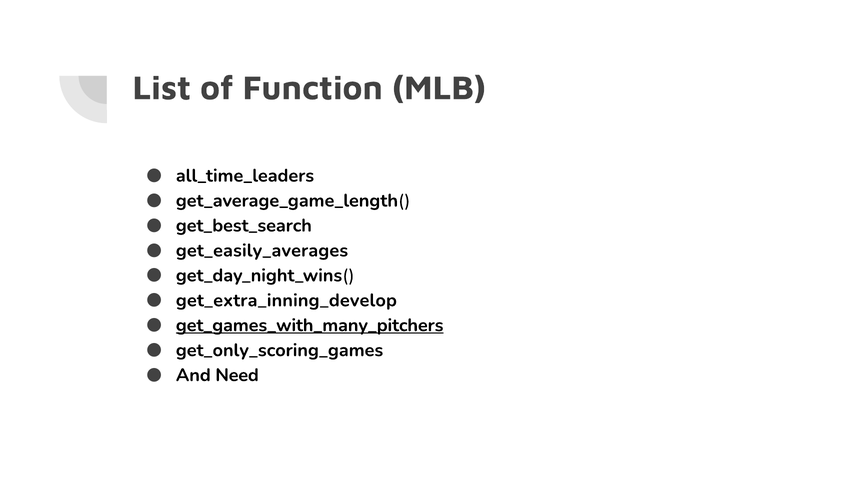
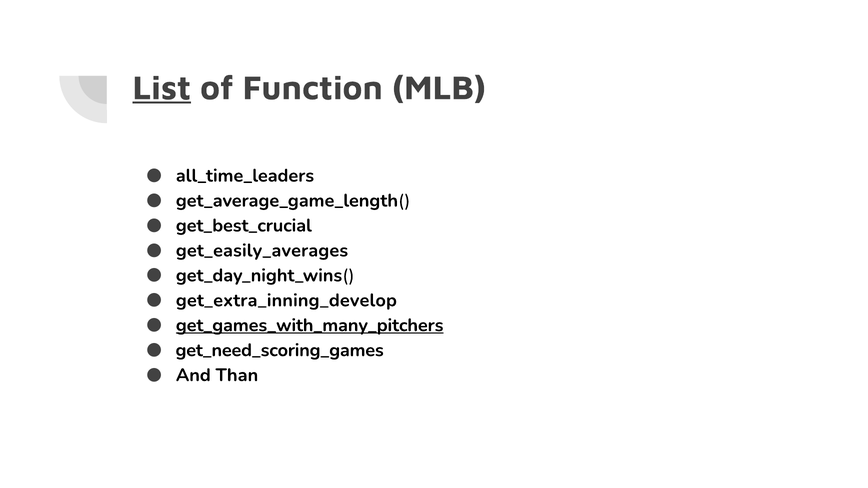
List underline: none -> present (162, 88)
get_best_search: get_best_search -> get_best_crucial (244, 226)
get_only_scoring_games: get_only_scoring_games -> get_need_scoring_games (280, 350)
Need: Need -> Than (237, 375)
